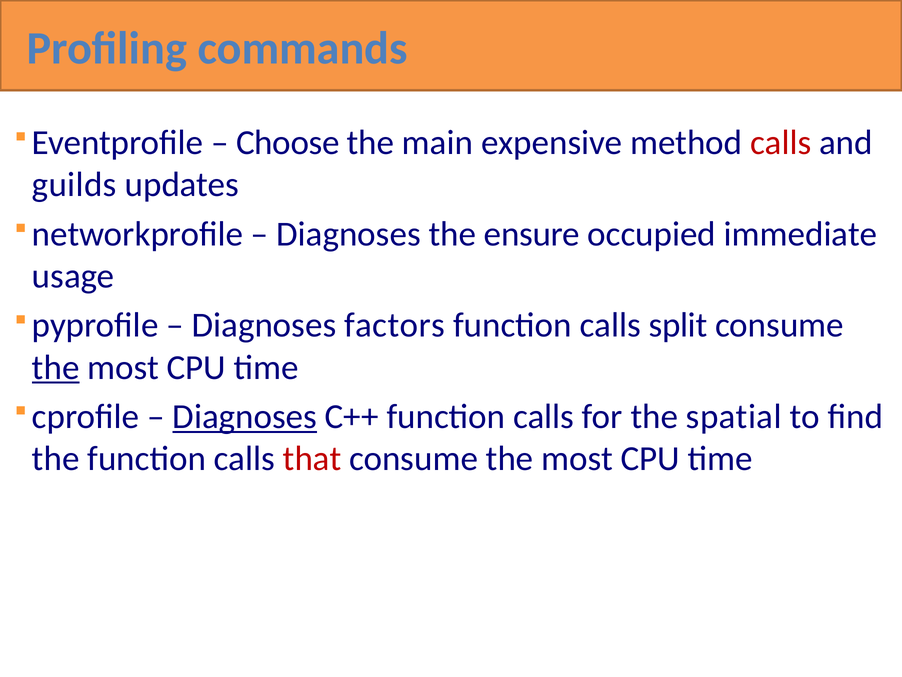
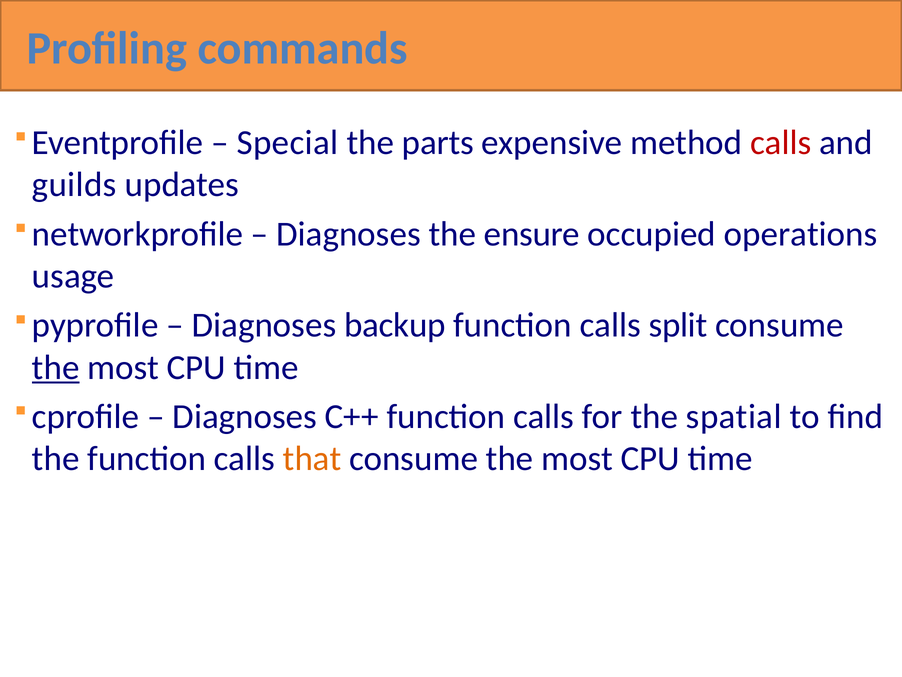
Choose: Choose -> Special (287, 143)
main: main -> parts (438, 143)
immediate: immediate -> operations (801, 234)
factors: factors -> backup (395, 325)
Diagnoses underline: present -> none (245, 416)
that colour: red -> orange (312, 459)
